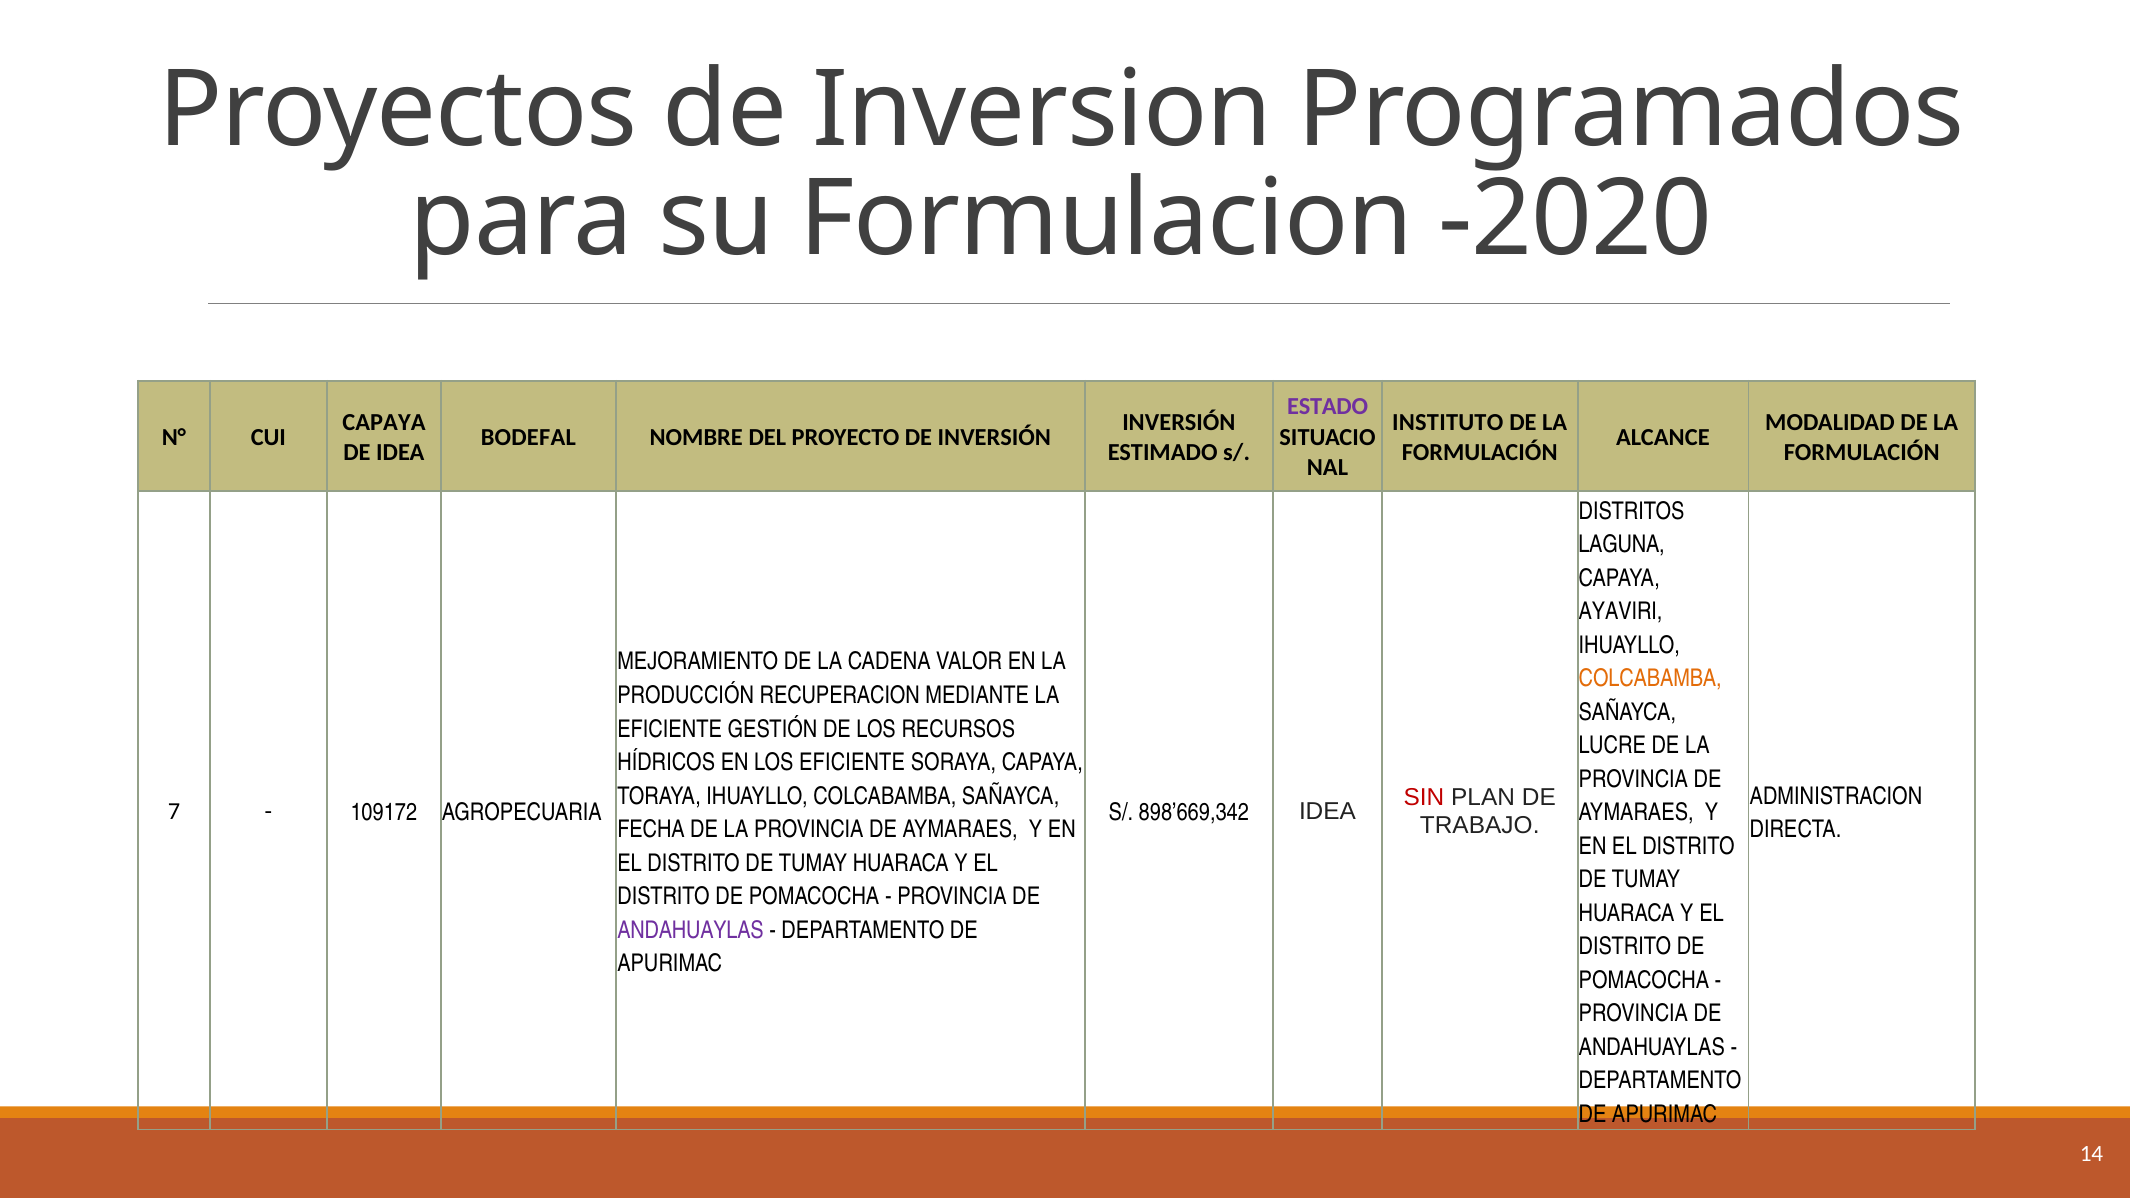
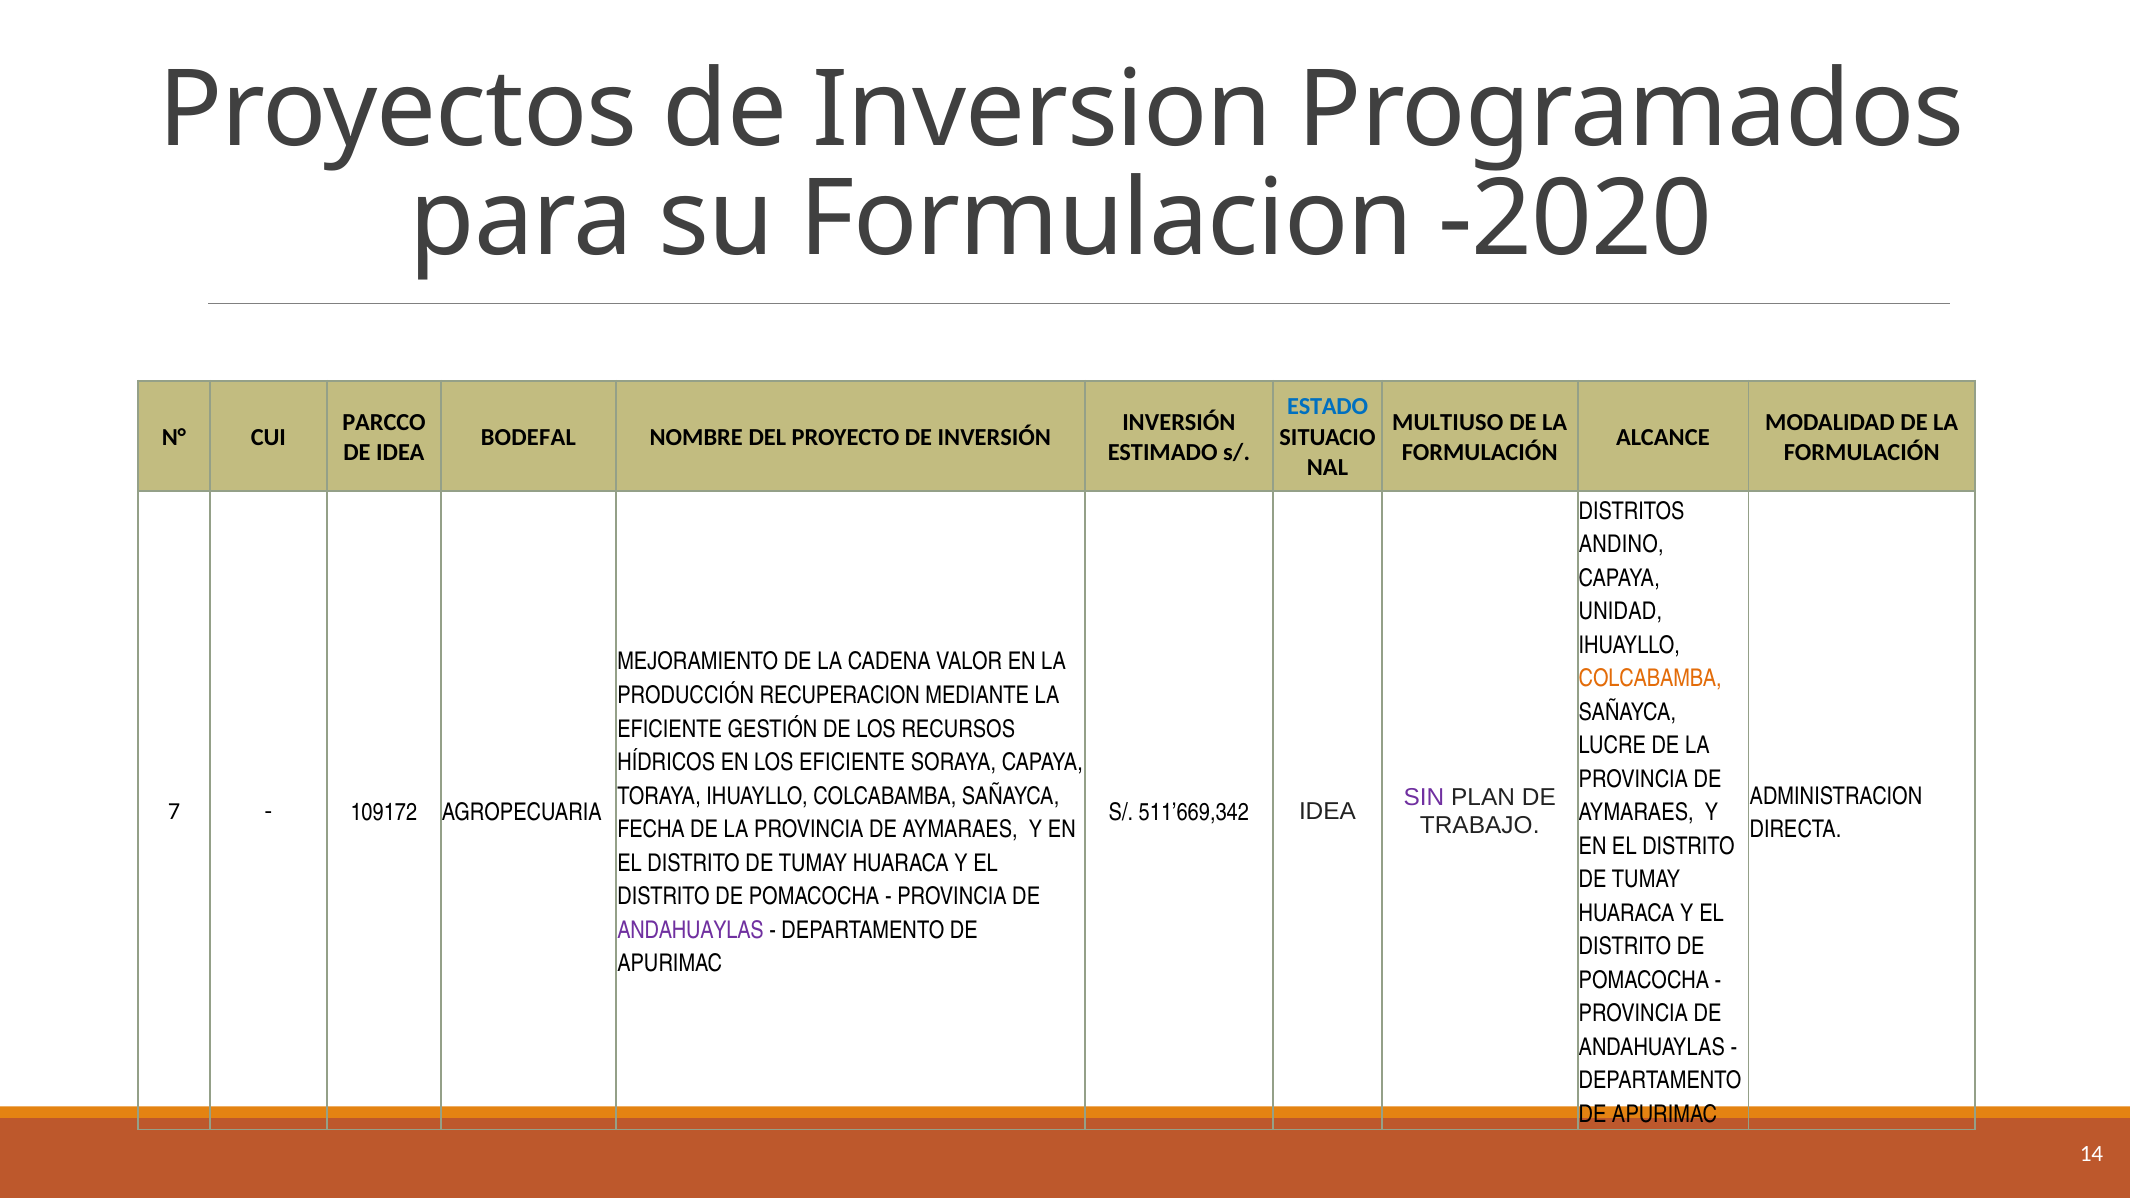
ESTADO colour: purple -> blue (1328, 407)
CAPAYA: CAPAYA -> PARCCO (384, 422)
INSTITUTO: INSTITUTO -> MULTIUSO (1448, 422)
LAGUNA: LAGUNA -> ANDINO (1621, 545)
AYAVIRI: AYAVIRI -> UNIDAD (1620, 612)
SIN colour: red -> purple (1424, 798)
898’669,342: 898’669,342 -> 511’669,342 (1194, 813)
